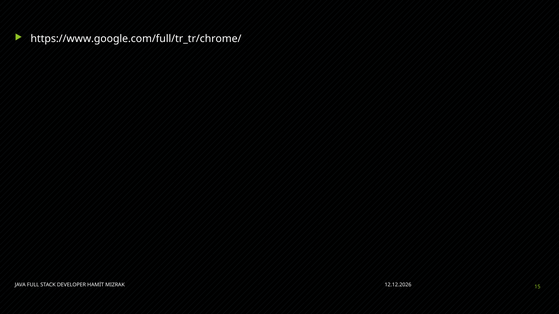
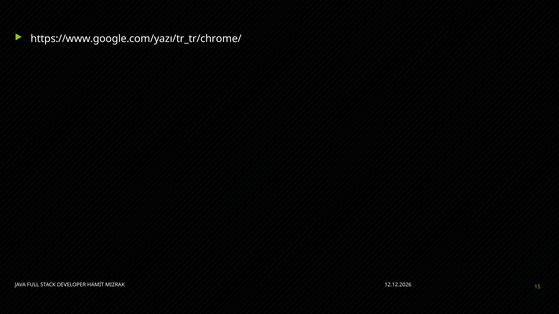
https://www.google.com/full/tr_tr/chrome/: https://www.google.com/full/tr_tr/chrome/ -> https://www.google.com/yazı/tr_tr/chrome/ (136, 39)
